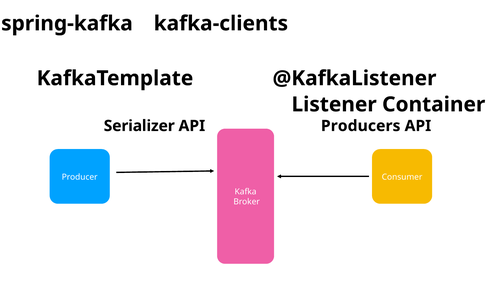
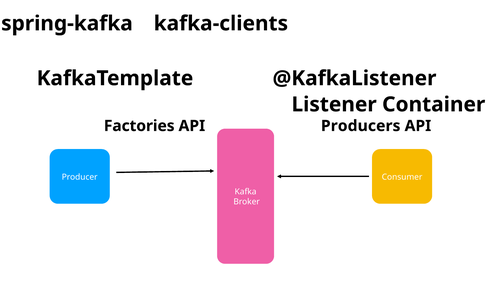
Serializer: Serializer -> Factories (139, 126)
